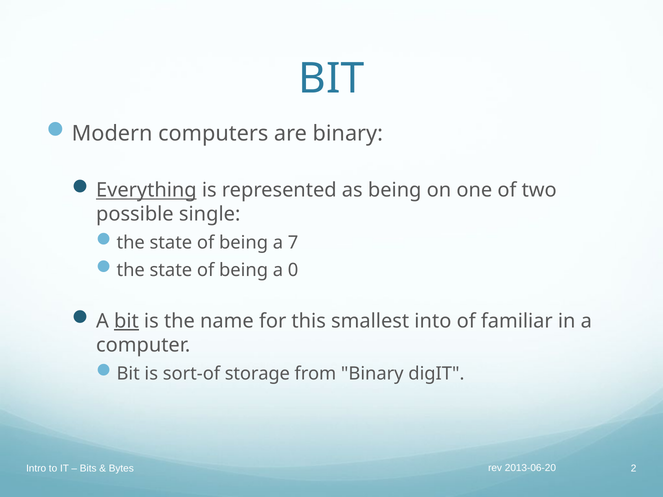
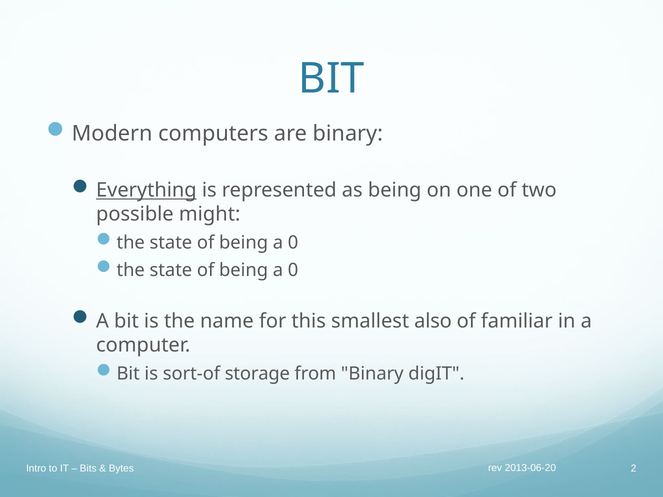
single: single -> might (210, 214)
7: 7 -> 0 (293, 243)
bit underline: present -> none (126, 321)
into: into -> also (433, 321)
